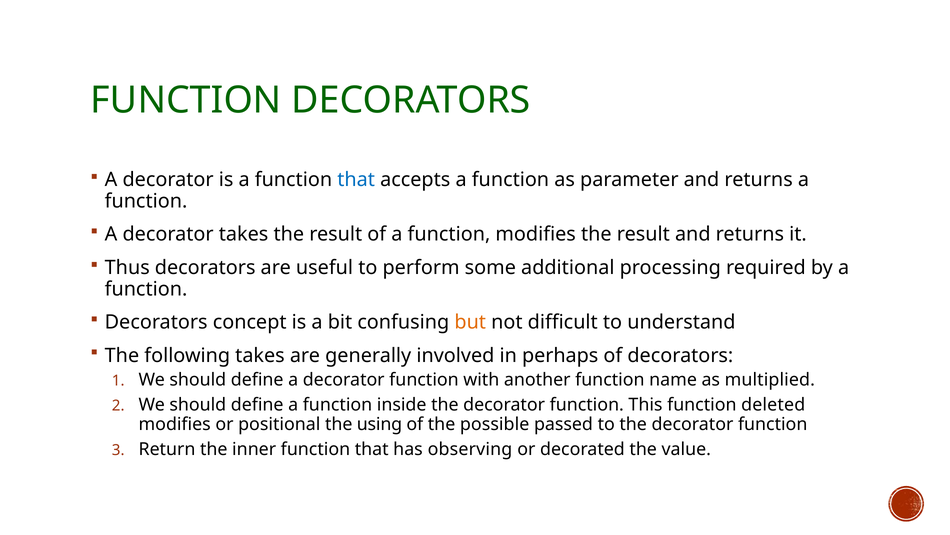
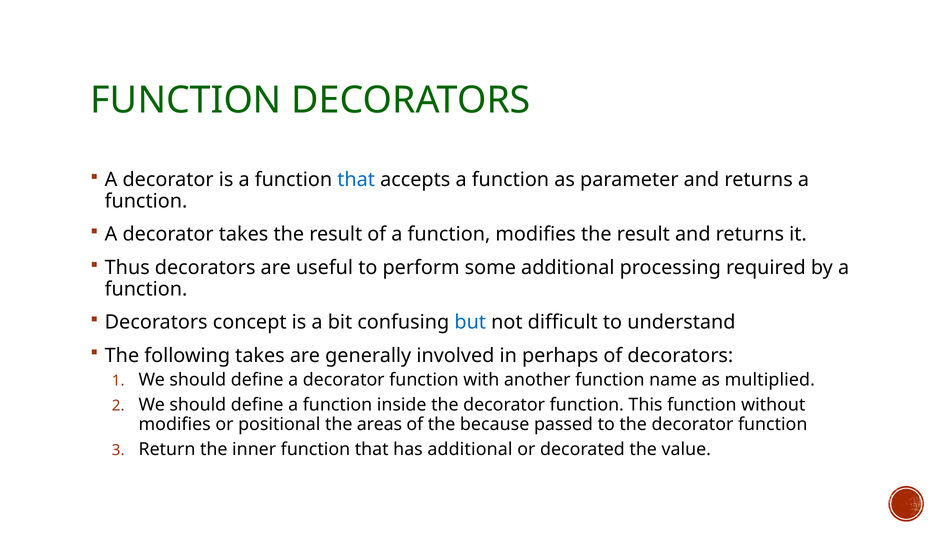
but colour: orange -> blue (470, 322)
deleted: deleted -> without (773, 405)
using: using -> areas (379, 424)
possible: possible -> because (495, 424)
has observing: observing -> additional (470, 449)
